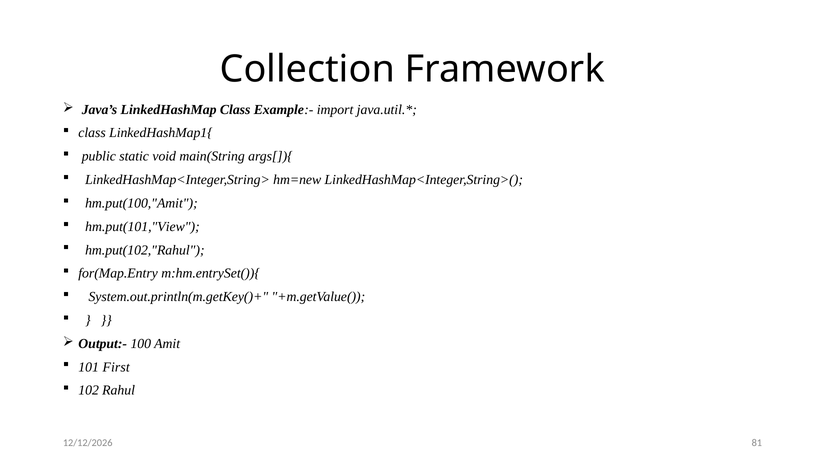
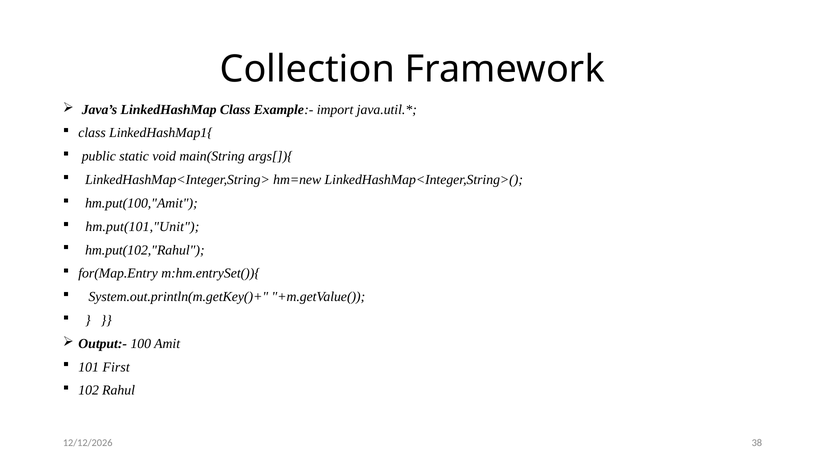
hm.put(101,"View: hm.put(101,"View -> hm.put(101,"Unit (142, 227)
81: 81 -> 38 (757, 443)
